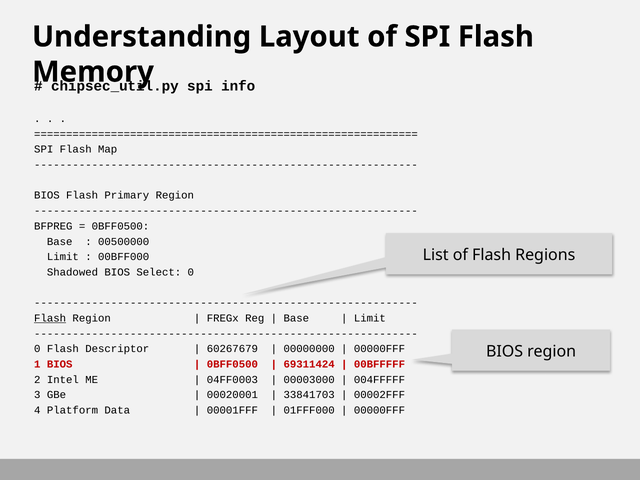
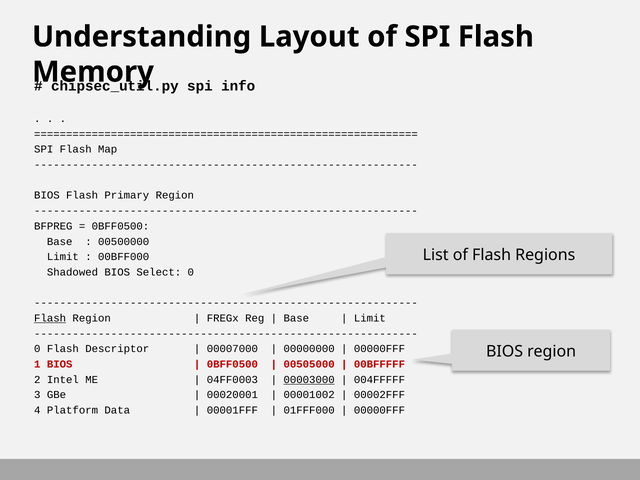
60267679: 60267679 -> 00007000 (232, 349)
69311424: 69311424 -> 00505000 (309, 364)
00003000 underline: none -> present (309, 380)
33841703: 33841703 -> 00001002 (309, 395)
